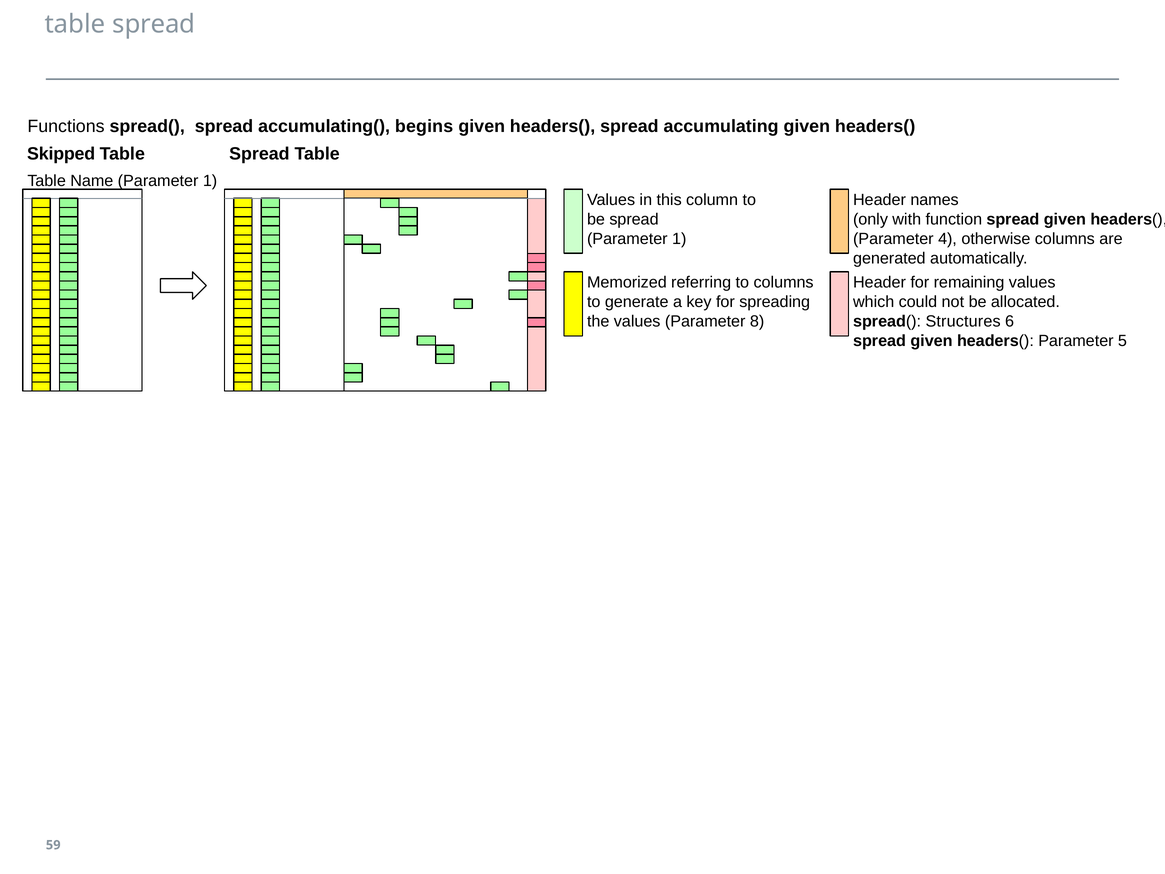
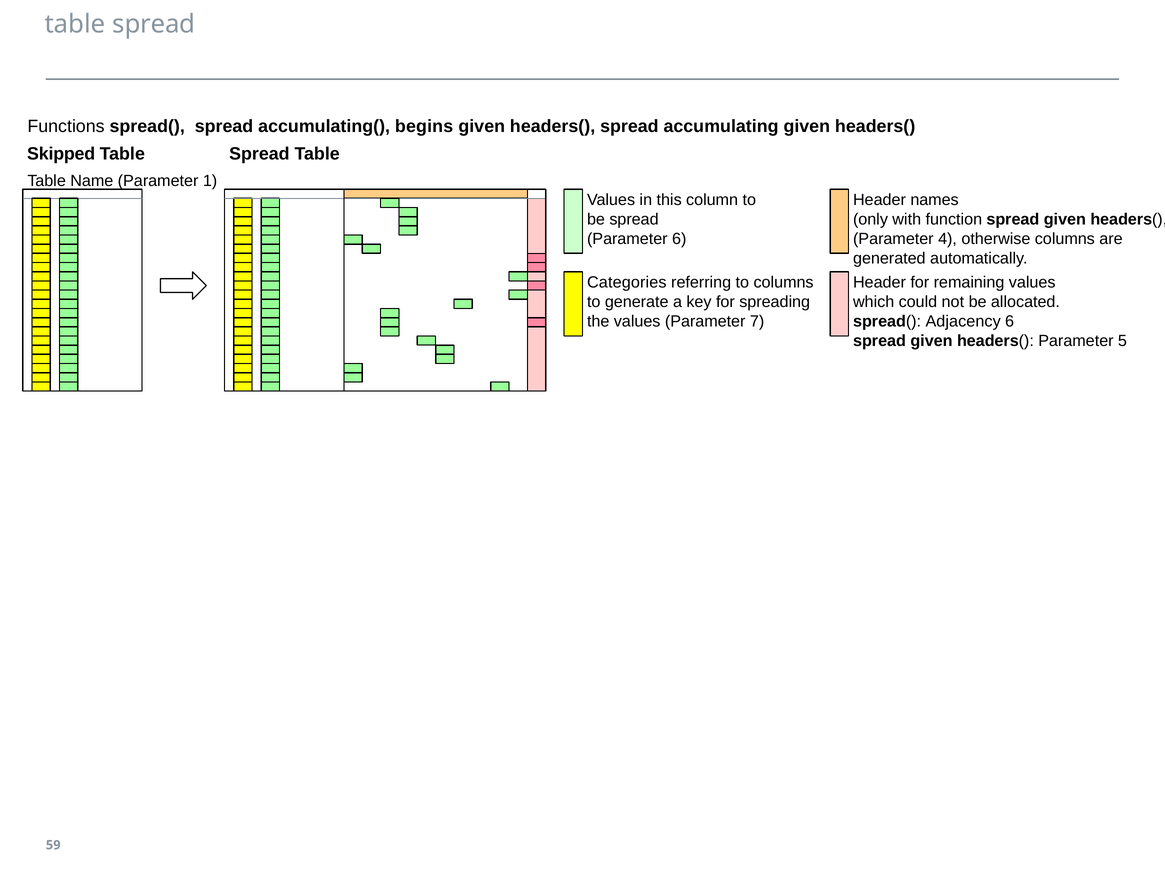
1: 1 -> 6 (679, 239)
Memorized: Memorized -> Categories (627, 283)
8: 8 -> 7 (757, 321)
Structures: Structures -> Adjacency (963, 321)
